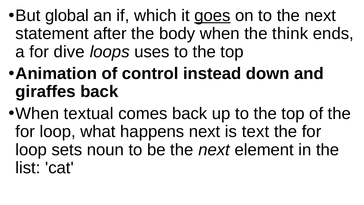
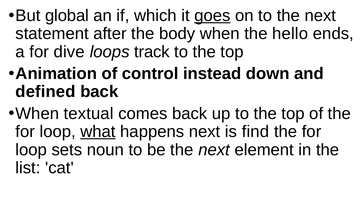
think: think -> hello (290, 34)
uses: uses -> track (152, 52)
giraffes: giraffes -> defined (46, 92)
what underline: none -> present (98, 132)
text: text -> find (255, 132)
